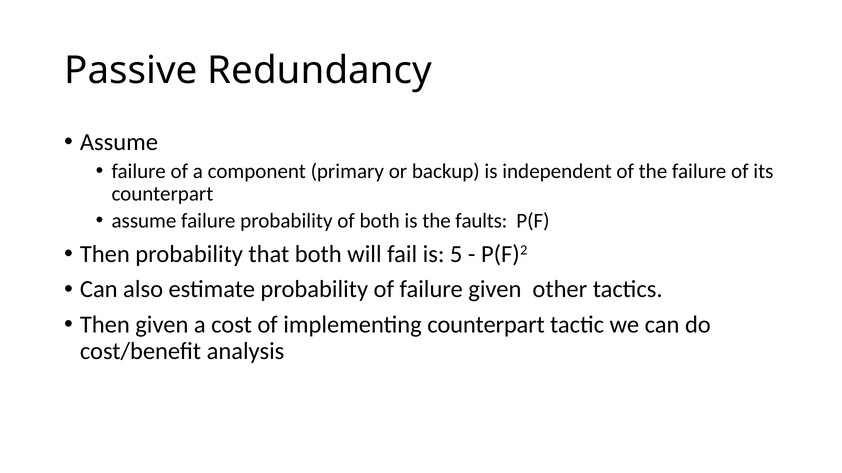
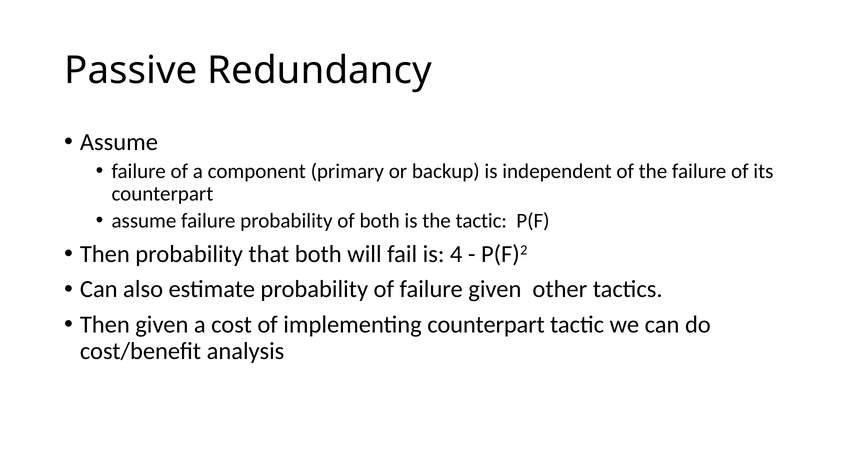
the faults: faults -> tactic (481, 221)
5: 5 -> 4 (456, 254)
